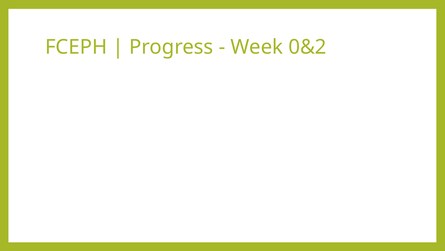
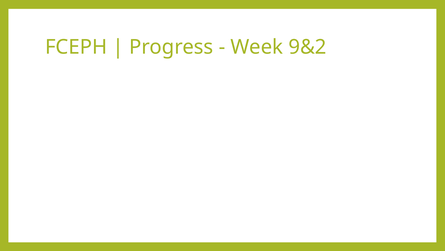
0&2: 0&2 -> 9&2 (307, 47)
